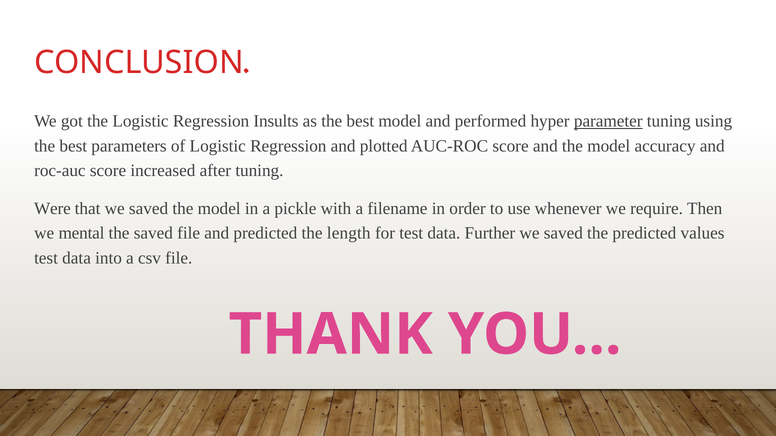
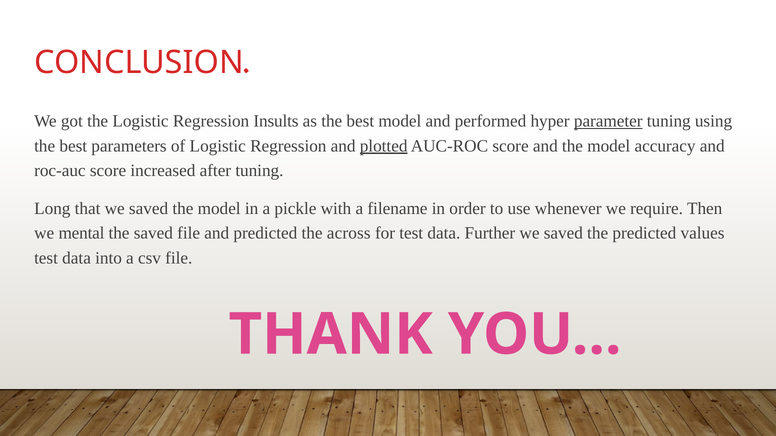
plotted underline: none -> present (384, 146)
Were: Were -> Long (52, 209)
length: length -> across (349, 233)
